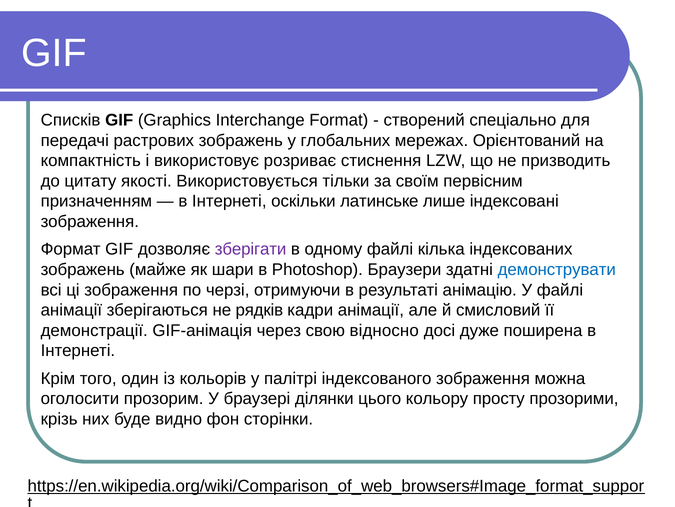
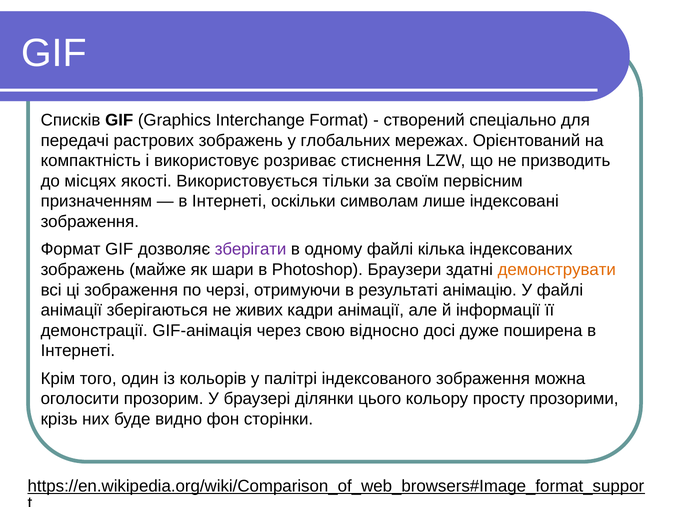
цитату: цитату -> місцях (90, 181)
латинське: латинське -> символам (379, 201)
демонструвати colour: blue -> orange (557, 269)
рядків: рядків -> живих (259, 310)
смисловий: смисловий -> інформації (498, 310)
